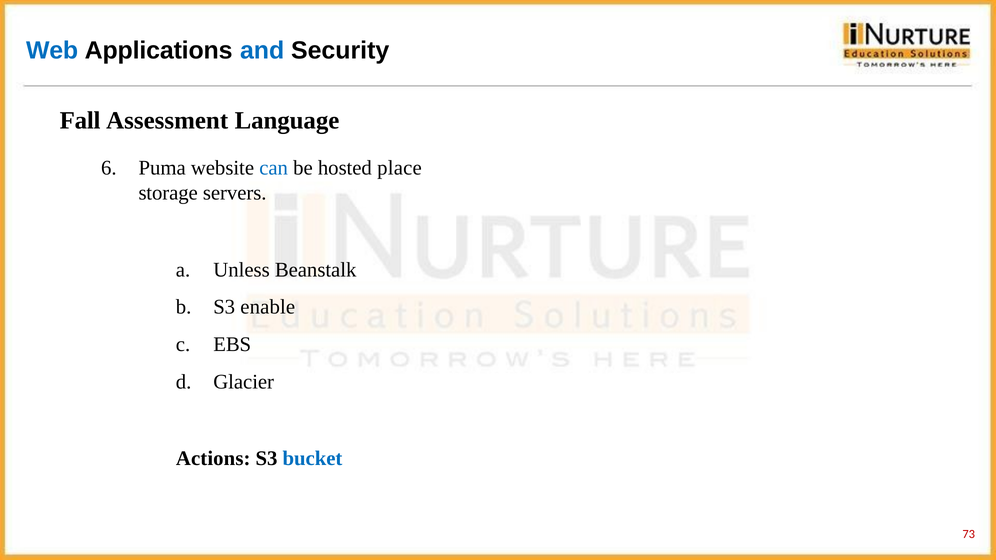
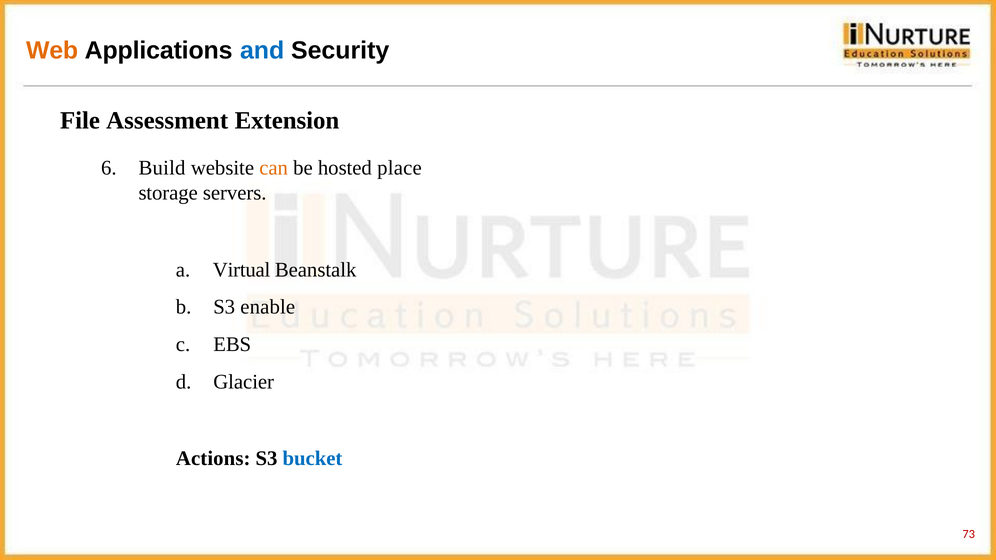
Web colour: blue -> orange (52, 50)
Fall: Fall -> File (80, 121)
Language: Language -> Extension (287, 121)
Puma: Puma -> Build (162, 168)
can colour: blue -> orange (274, 168)
Unless: Unless -> Virtual (242, 270)
